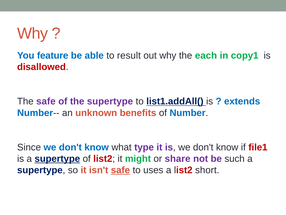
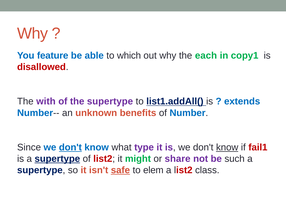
result: result -> which (129, 55)
The safe: safe -> with (46, 101)
don't underline: none -> present (70, 147)
know underline: none -> present (227, 147)
file1: file1 -> fail1 (258, 147)
uses: uses -> elem (153, 170)
short: short -> class (207, 170)
